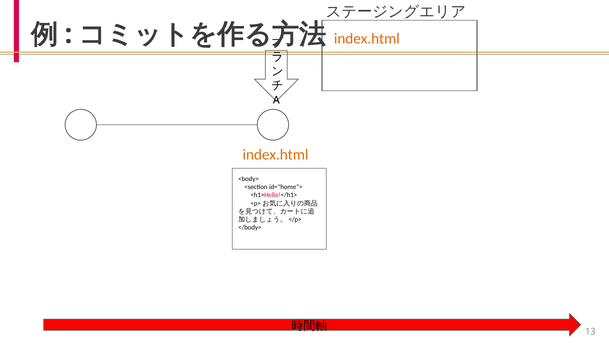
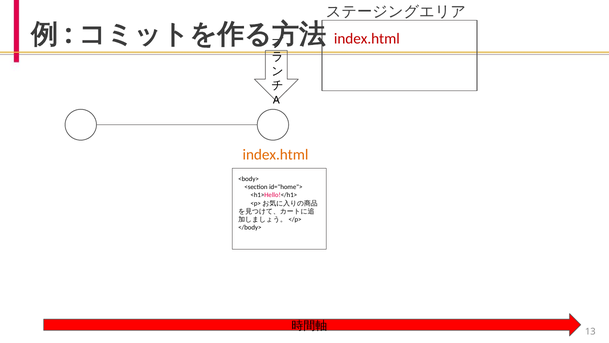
index.html colour: orange -> red (367, 39)
